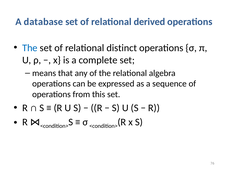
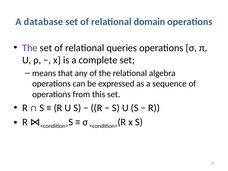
derived: derived -> domain (149, 22)
The colour: blue -> purple (30, 48)
distinct: distinct -> queries (122, 48)
